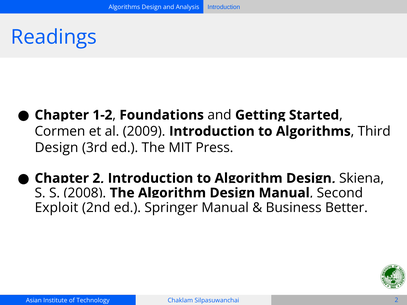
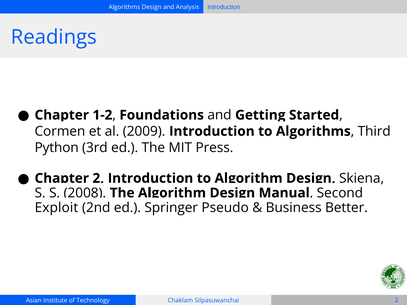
Design: Design -> Python (57, 148)
Springer Manual: Manual -> Pseudo (225, 208)
